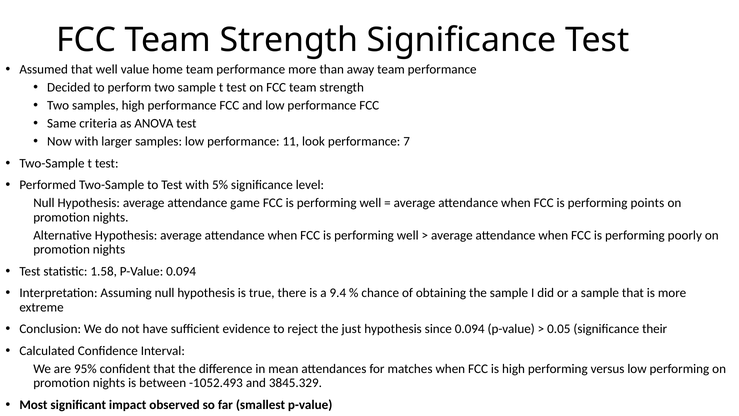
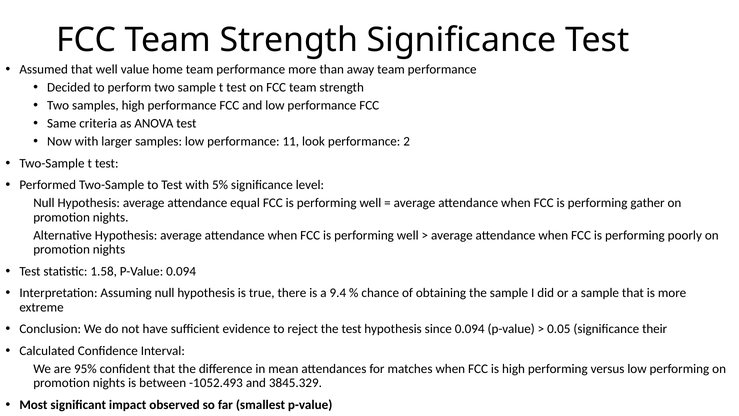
7: 7 -> 2 (407, 141)
game: game -> equal (245, 203)
points: points -> gather (648, 203)
the just: just -> test (352, 329)
